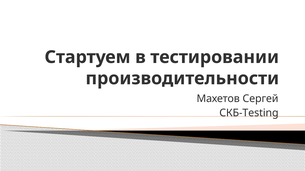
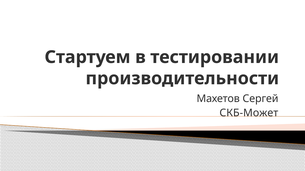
СКБ-Testing: СКБ-Testing -> СКБ-Может (249, 113)
